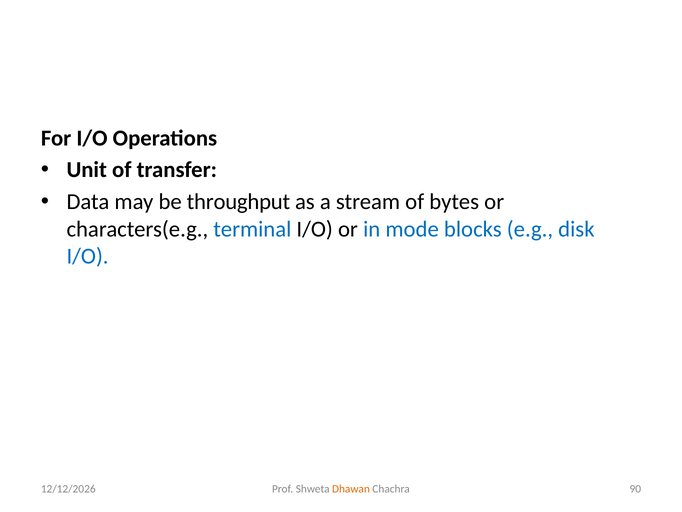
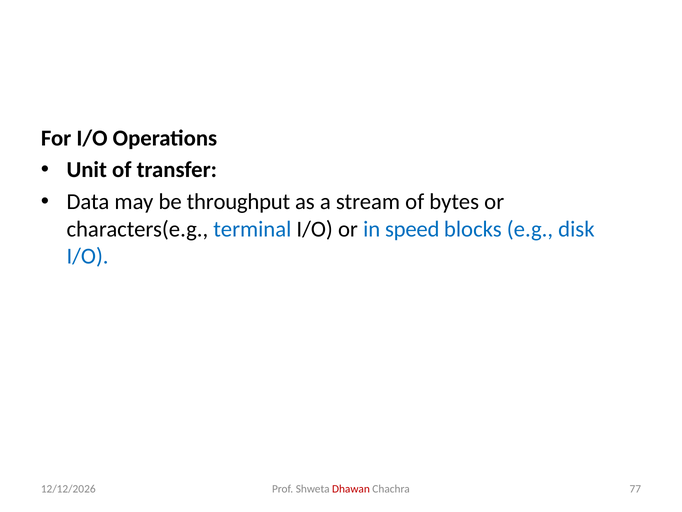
mode: mode -> speed (412, 229)
Dhawan colour: orange -> red (351, 488)
90: 90 -> 77 (635, 488)
